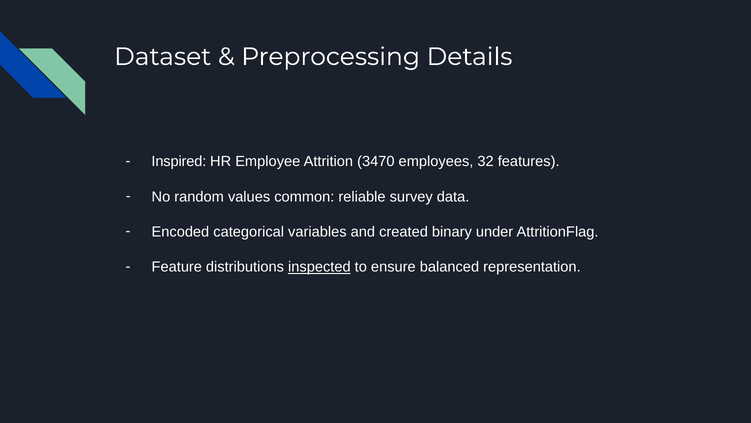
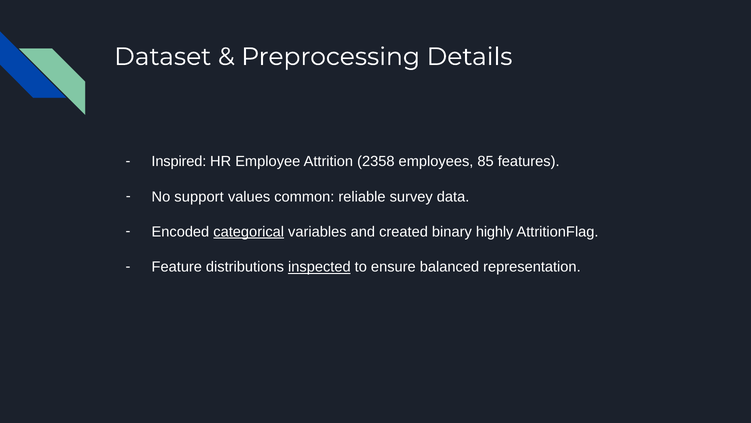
3470: 3470 -> 2358 (376, 161)
32: 32 -> 85 (486, 161)
random: random -> support (199, 196)
categorical underline: none -> present (249, 232)
under: under -> highly (495, 232)
